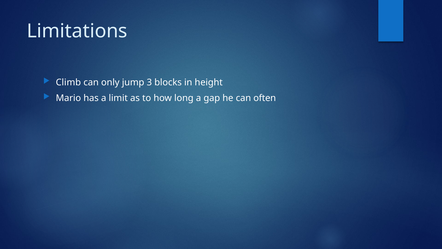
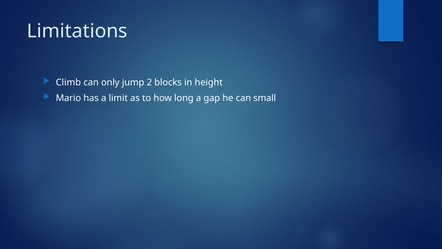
3: 3 -> 2 (149, 82)
often: often -> small (265, 98)
